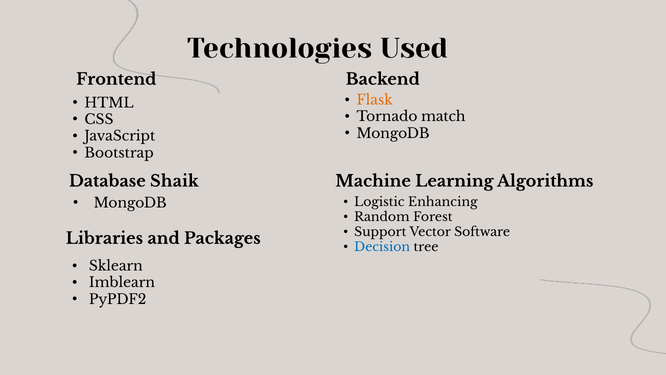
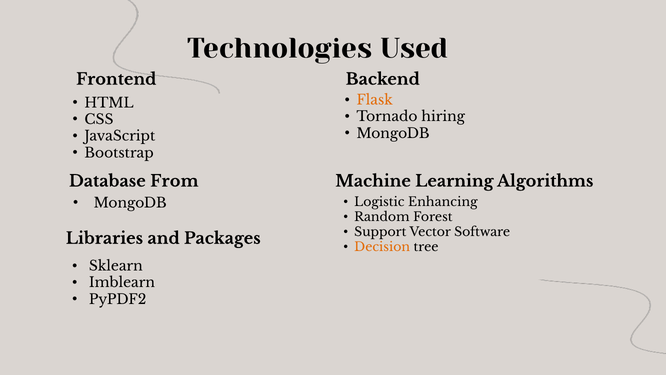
match: match -> hiring (443, 117)
Shaik: Shaik -> From (174, 181)
Decision colour: blue -> orange (382, 247)
